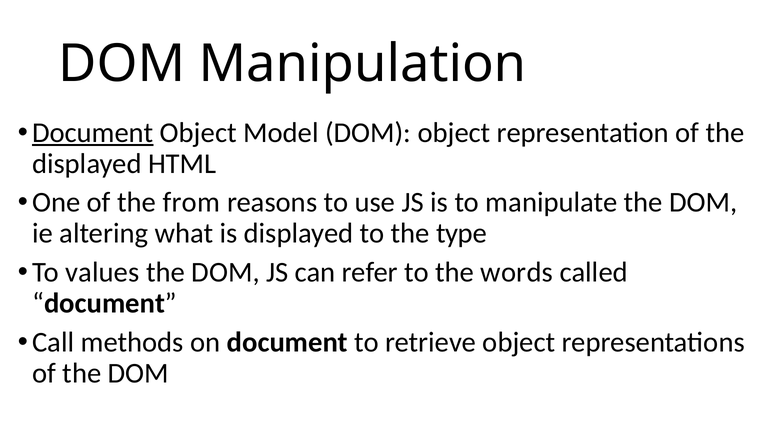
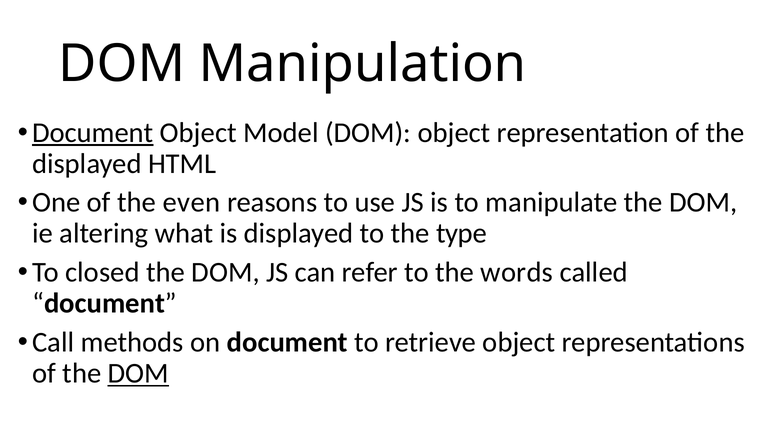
from: from -> even (191, 202)
values: values -> closed (102, 272)
DOM underline: none -> present (138, 373)
